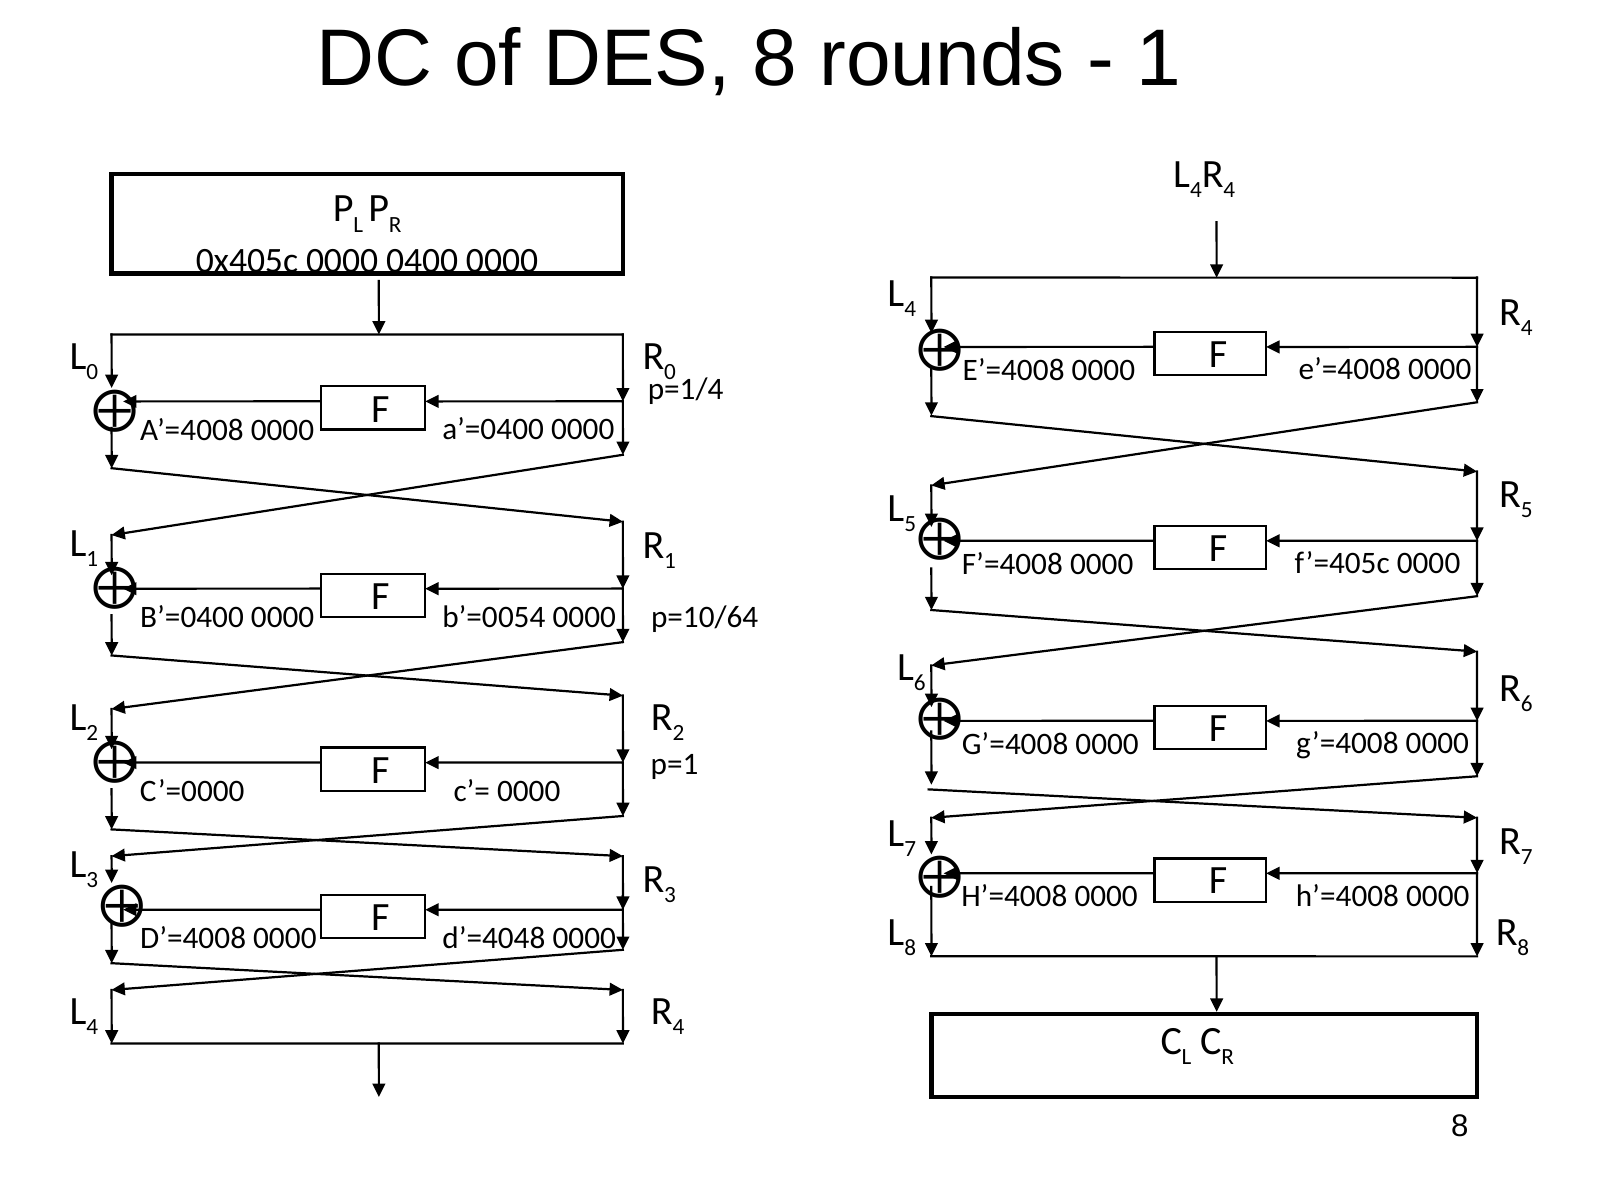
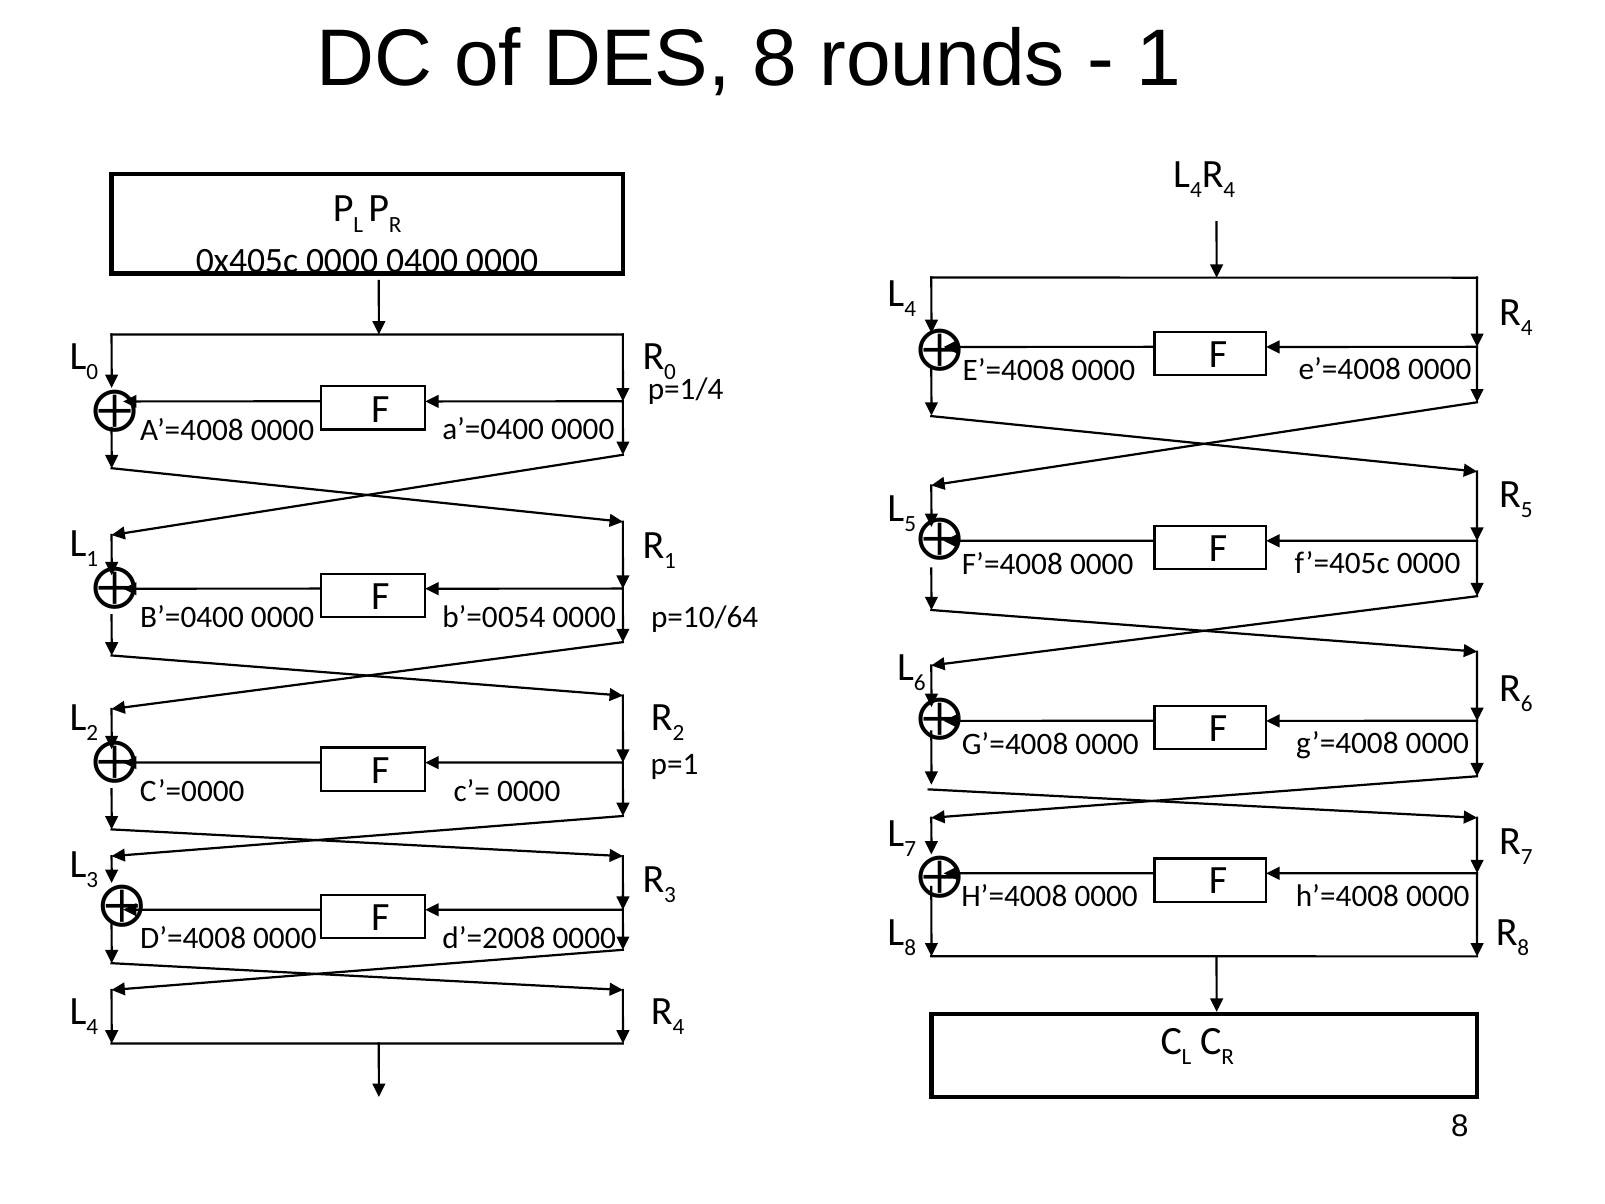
d’=4048: d’=4048 -> d’=2008 (494, 938)
